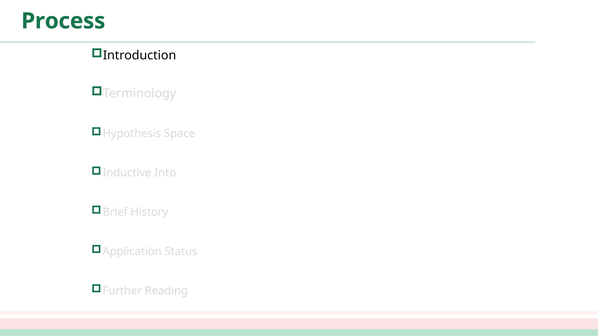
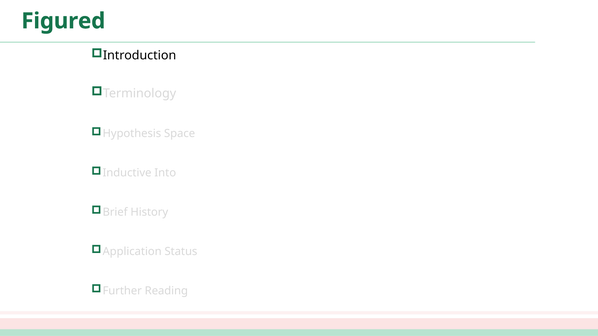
Process: Process -> Figured (63, 21)
